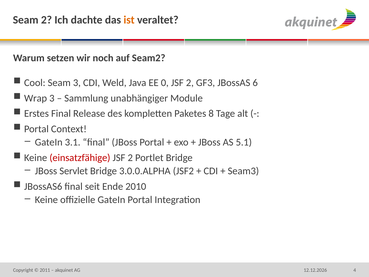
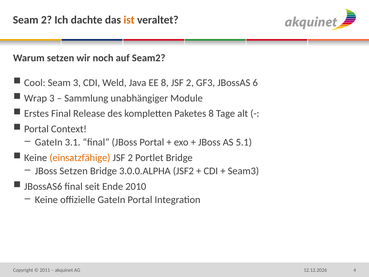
EE 0: 0 -> 8 (165, 83)
einsatzfähige colour: red -> orange (80, 158)
JBoss Servlet: Servlet -> Setzen (74, 171)
